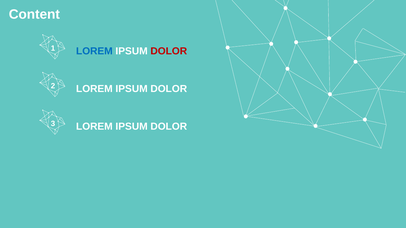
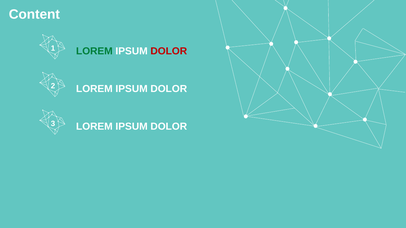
LOREM colour: blue -> green (94, 51)
